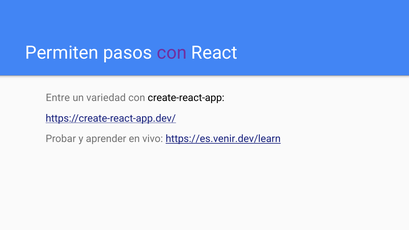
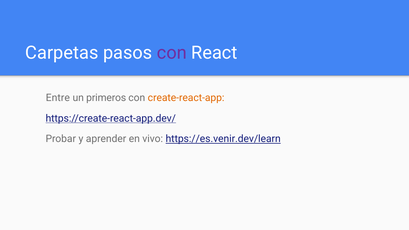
Permiten: Permiten -> Carpetas (62, 53)
variedad: variedad -> primeros (106, 98)
create-react-app colour: black -> orange (186, 98)
